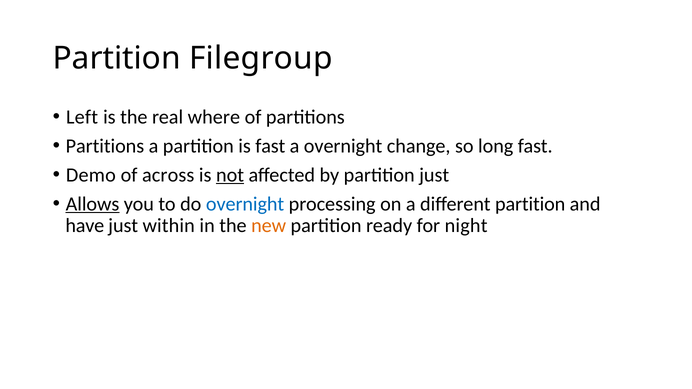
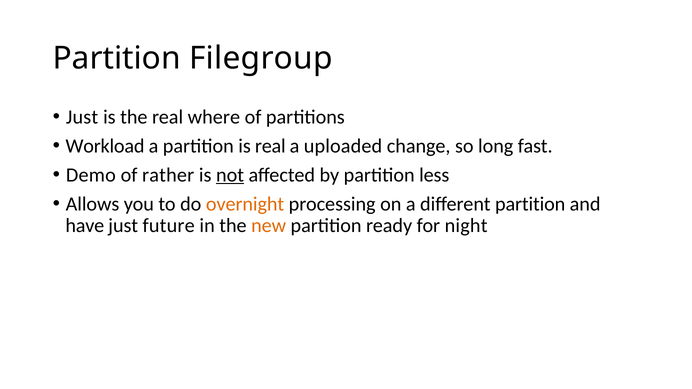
Left: Left -> Just (82, 117)
Partitions: Partitions -> Workload (105, 146)
is fast: fast -> real (270, 146)
a overnight: overnight -> uploaded (343, 146)
across: across -> rather (168, 175)
partition just: just -> less (434, 175)
Allows underline: present -> none (93, 204)
overnight colour: blue -> orange (245, 204)
within: within -> future (169, 226)
